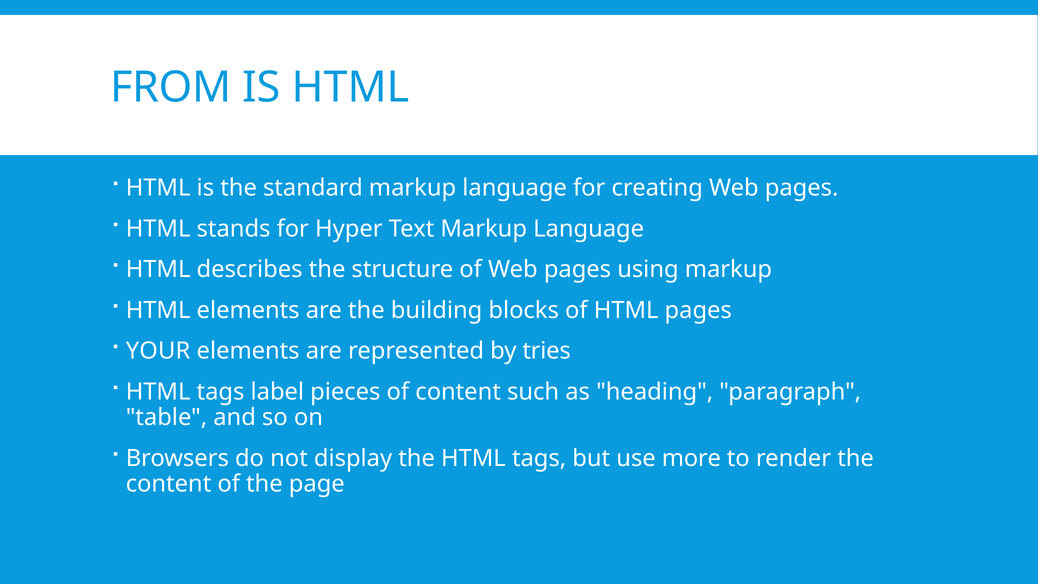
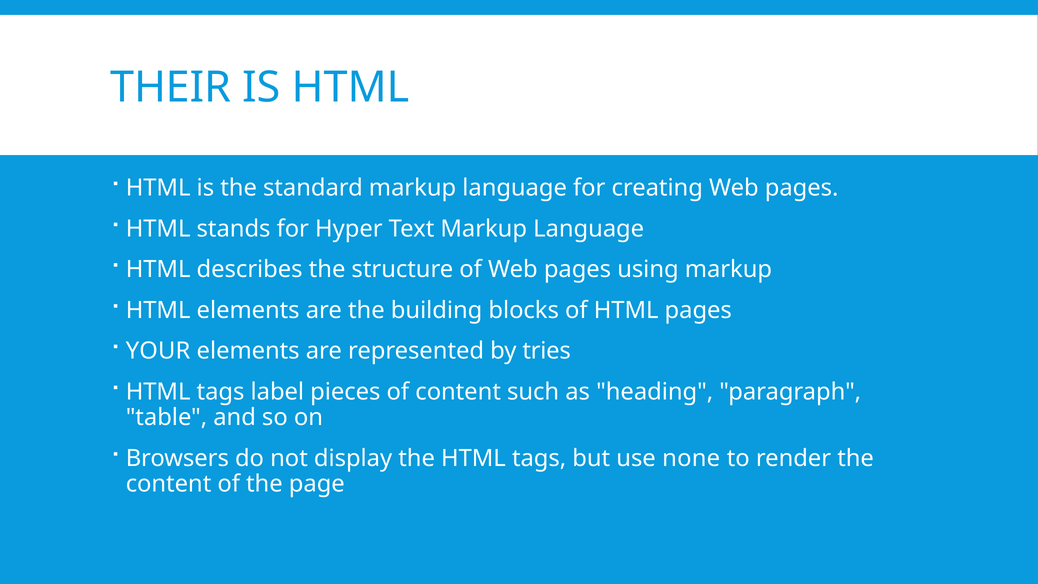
FROM: FROM -> THEIR (171, 87)
more: more -> none (691, 458)
